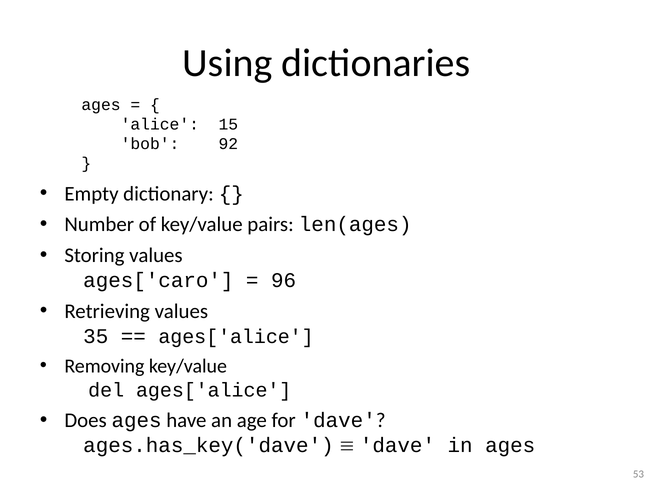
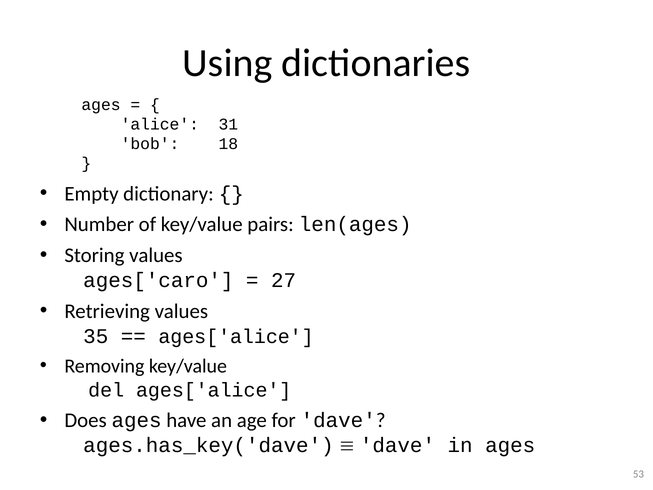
15: 15 -> 31 (228, 124)
92: 92 -> 18 (228, 144)
96: 96 -> 27 (284, 280)
